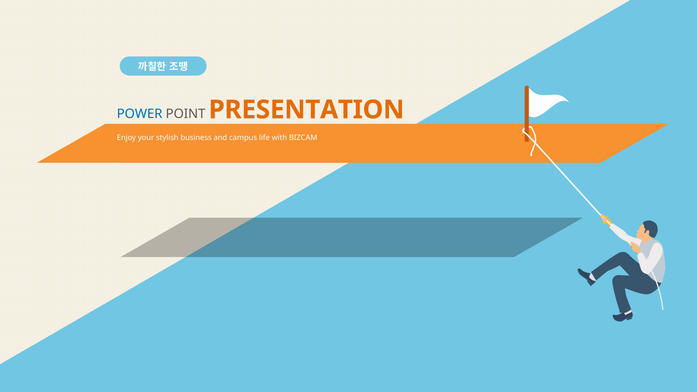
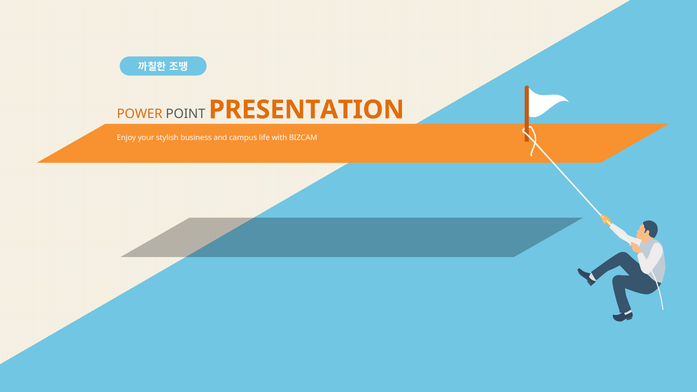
POWER colour: blue -> orange (140, 114)
